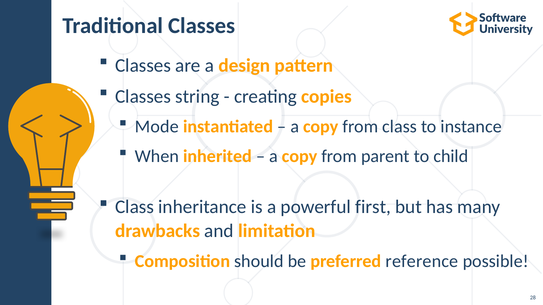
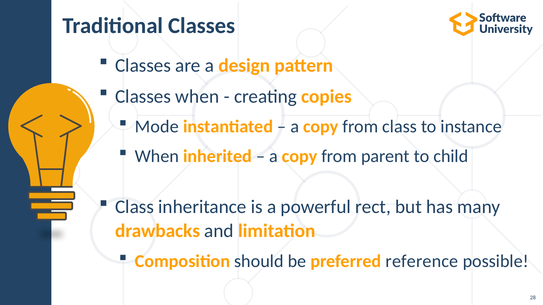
Classes string: string -> when (197, 97)
first: first -> rect (373, 207)
